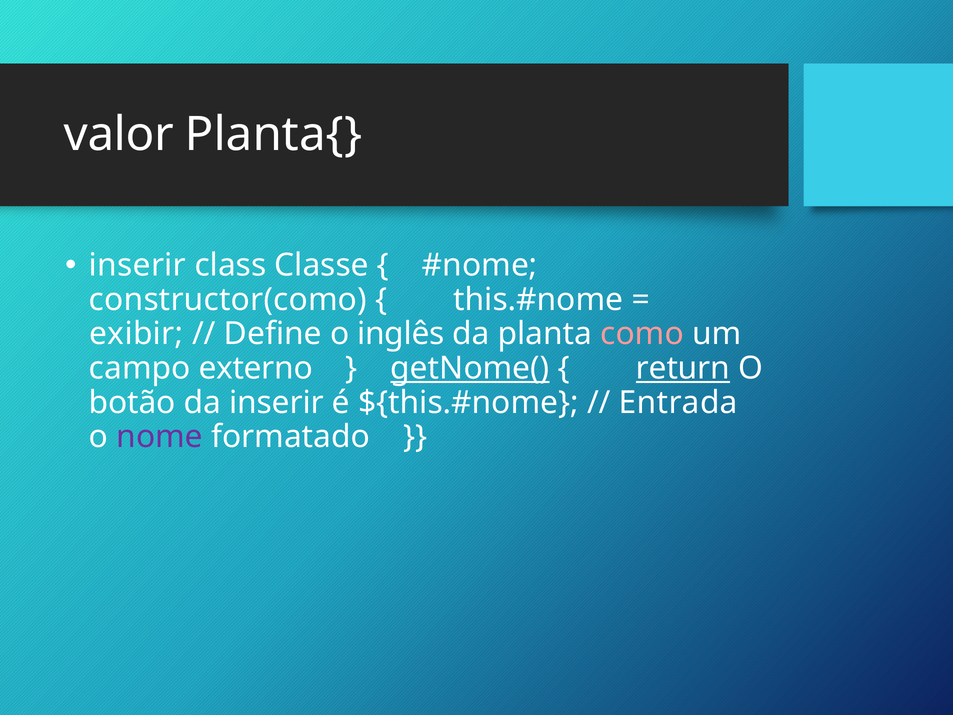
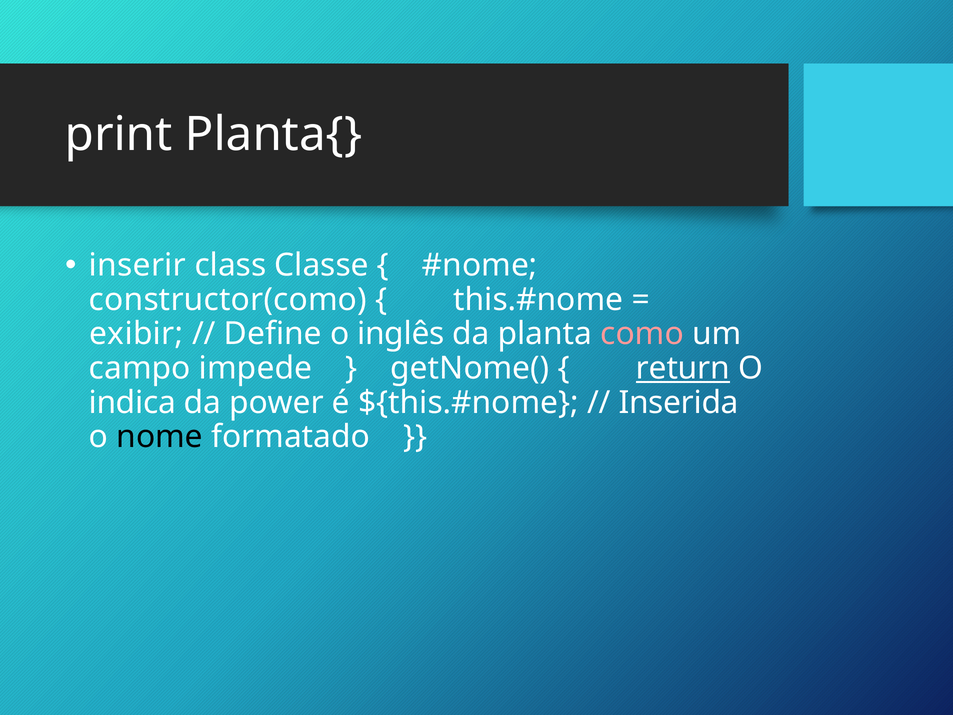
valor: valor -> print (119, 135)
externo: externo -> impede (255, 368)
getNome( underline: present -> none (470, 368)
botão: botão -> indica (132, 402)
da inserir: inserir -> power (277, 402)
Entrada: Entrada -> Inserida (679, 402)
nome colour: purple -> black (160, 437)
